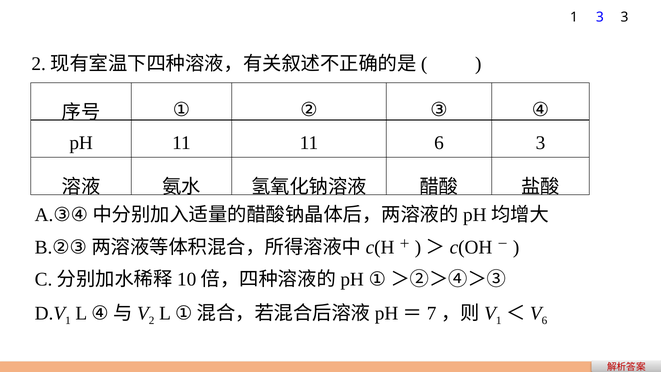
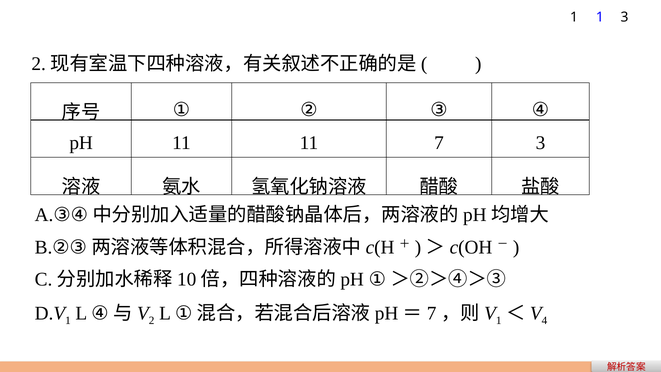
1 3: 3 -> 1 (600, 17)
11 6: 6 -> 7 (439, 143)
6: 6 -> 4 (544, 321)
